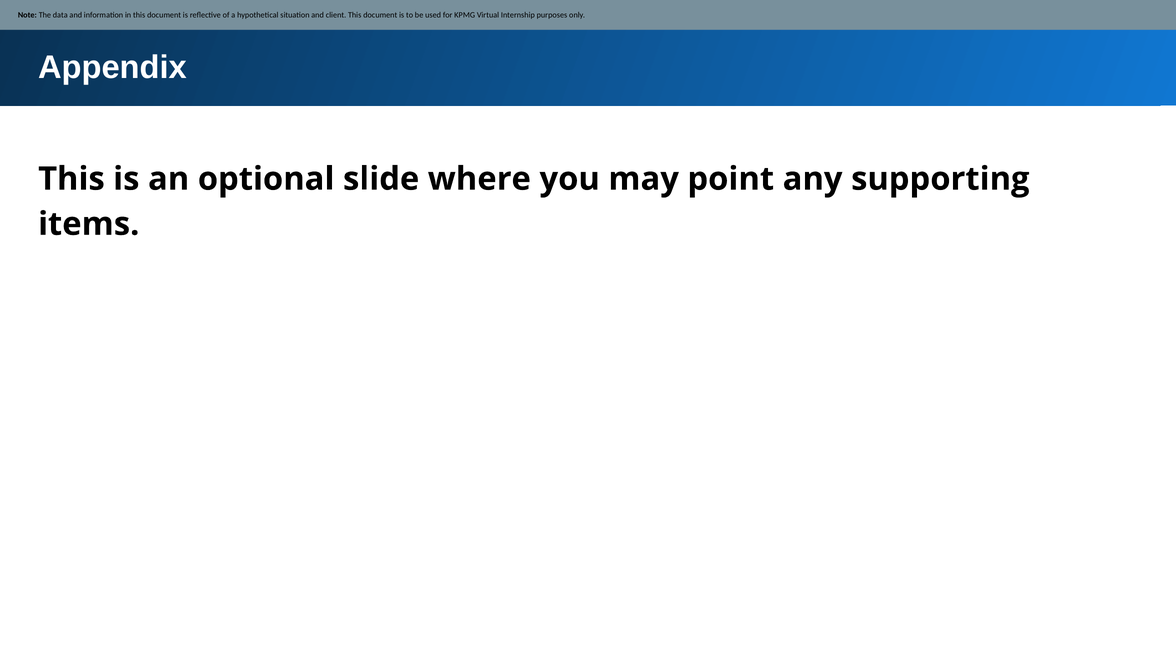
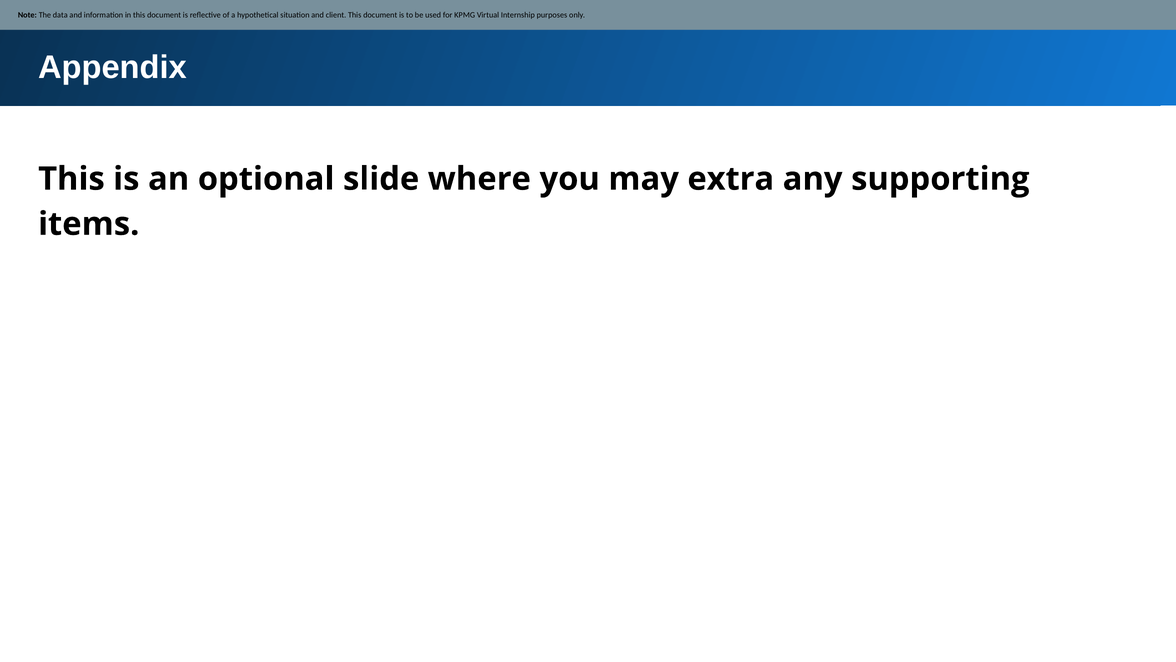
point: point -> extra (731, 179)
